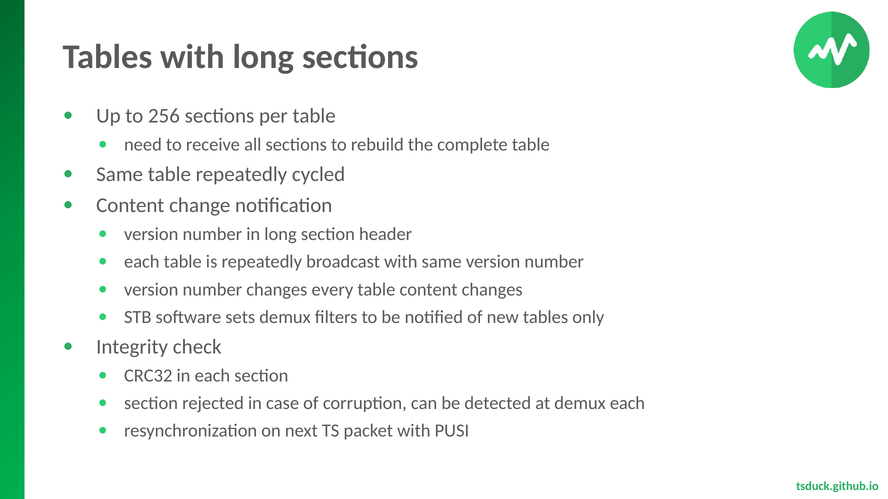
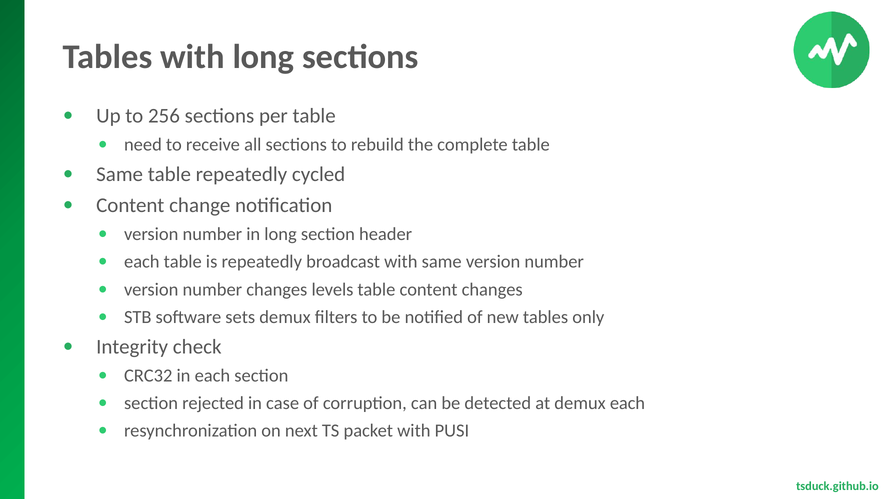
every: every -> levels (332, 290)
